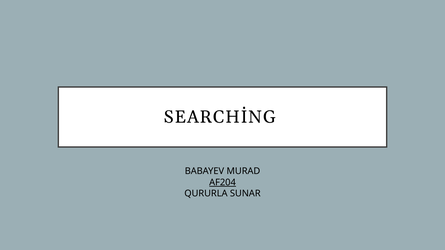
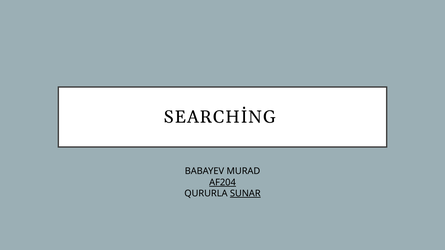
SUNAR underline: none -> present (245, 194)
